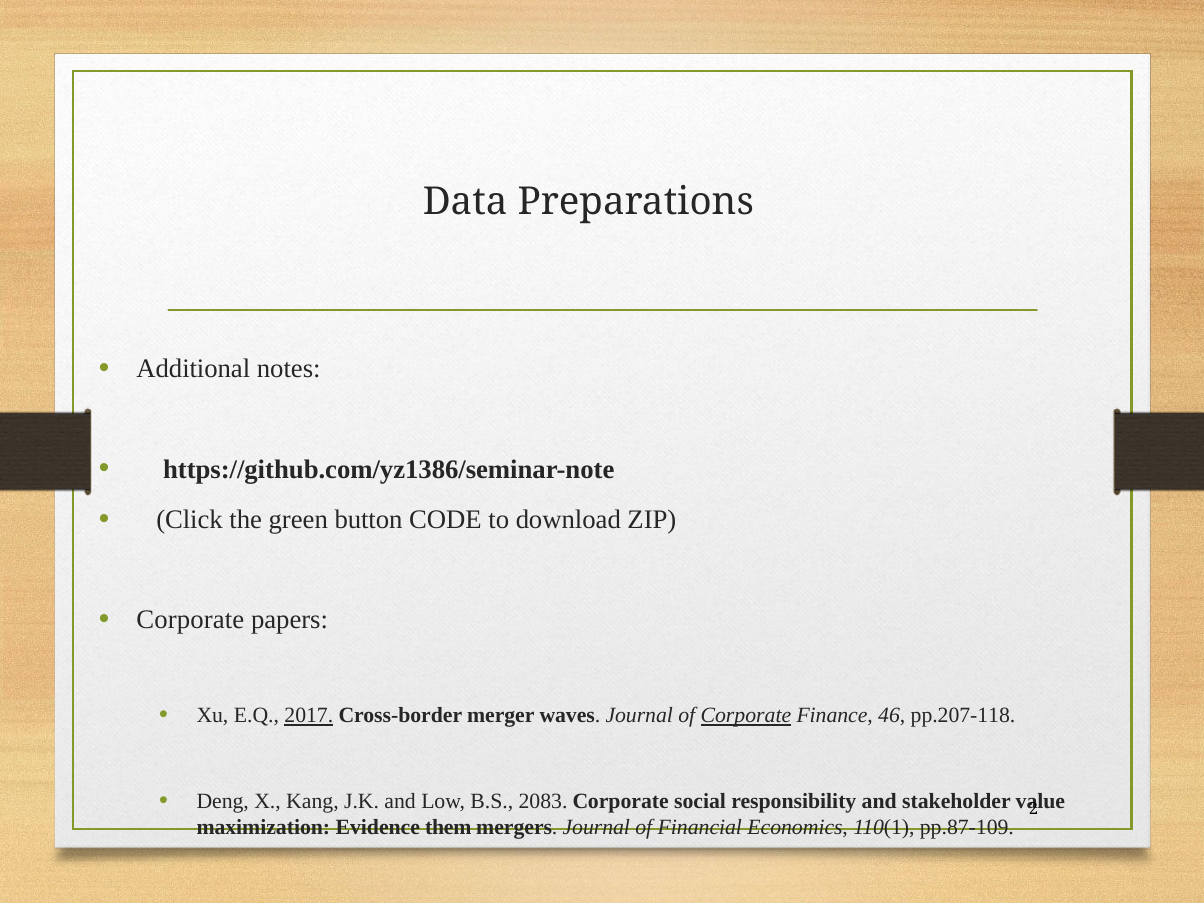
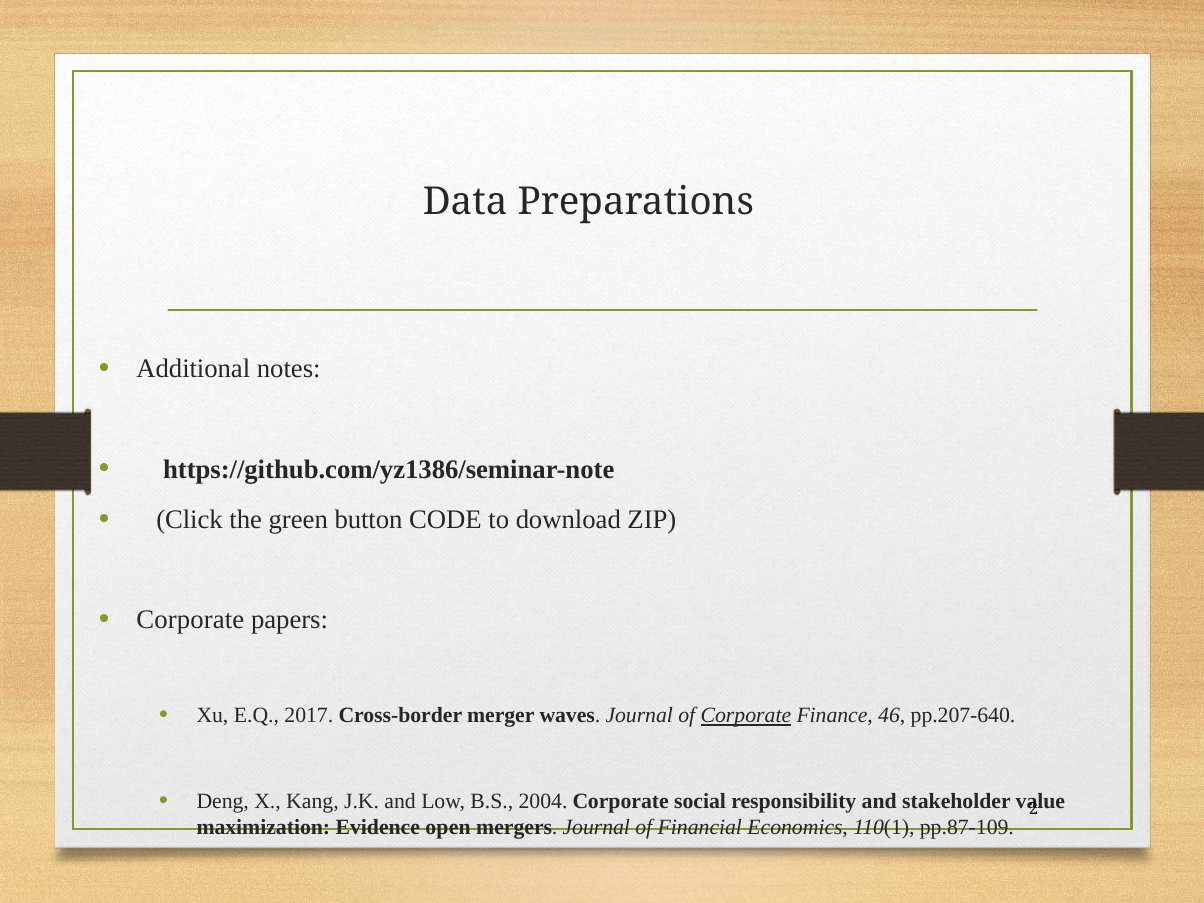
2017 underline: present -> none (309, 716)
pp.207-118: pp.207-118 -> pp.207-640 (963, 716)
2083: 2083 -> 2004 (543, 801)
them: them -> open (448, 827)
